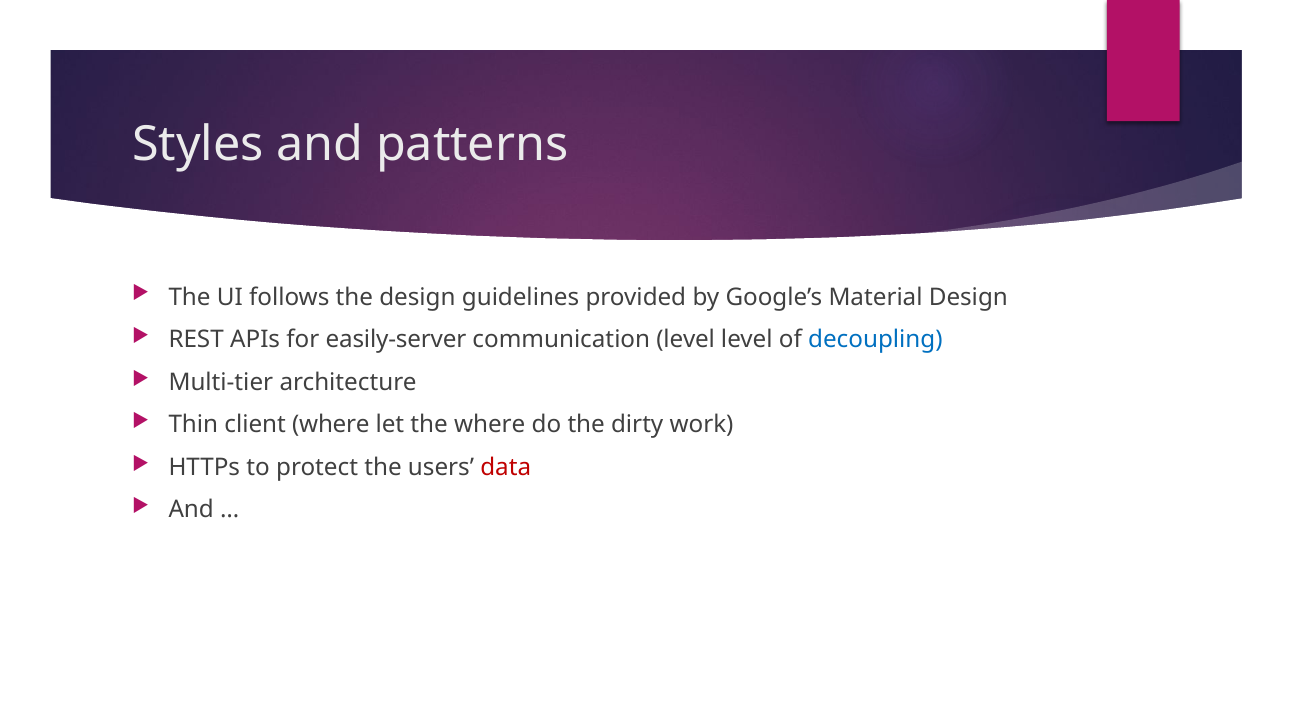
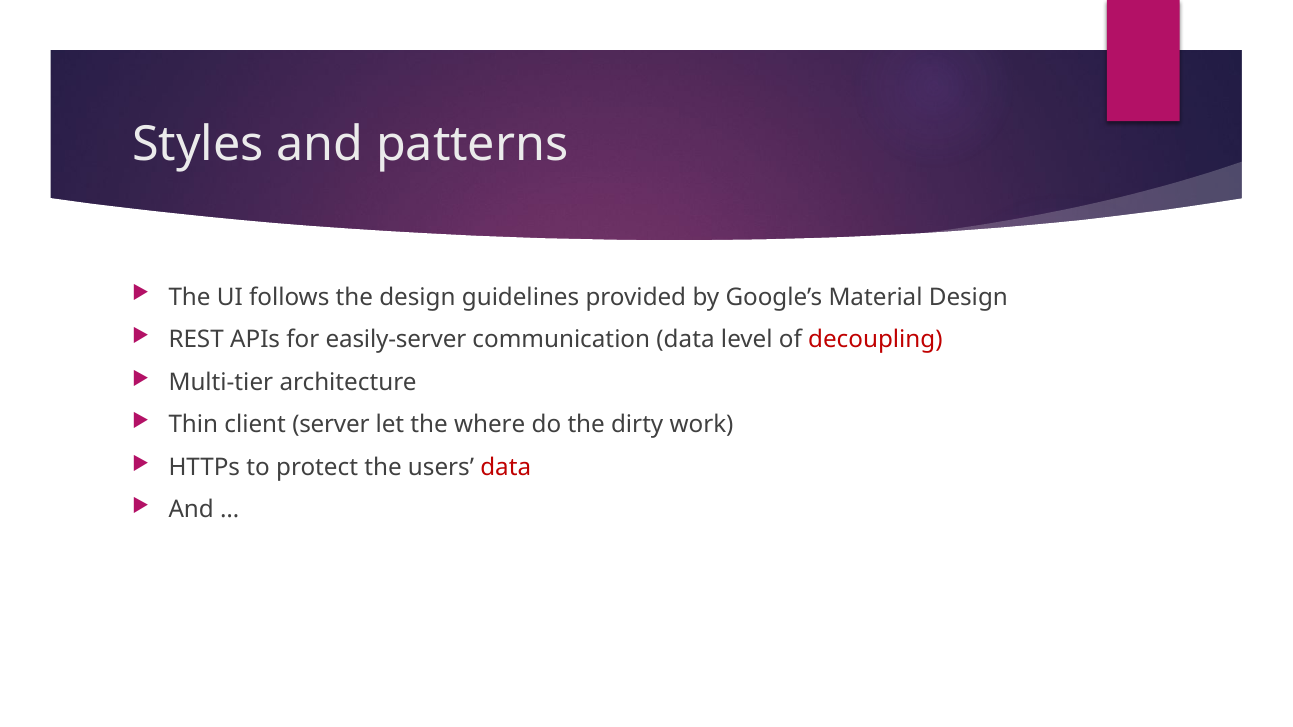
communication level: level -> data (686, 340)
decoupling colour: blue -> red (875, 340)
client where: where -> server (331, 425)
